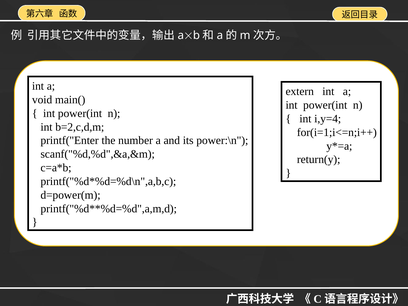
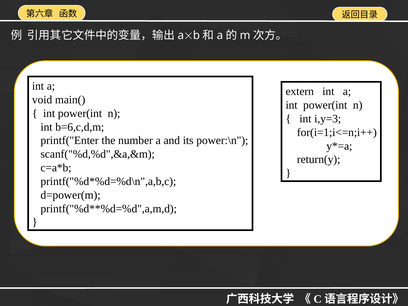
i,y=4: i,y=4 -> i,y=3 (328, 119)
b=2,c,d,m: b=2,c,d,m -> b=6,c,d,m (80, 127)
